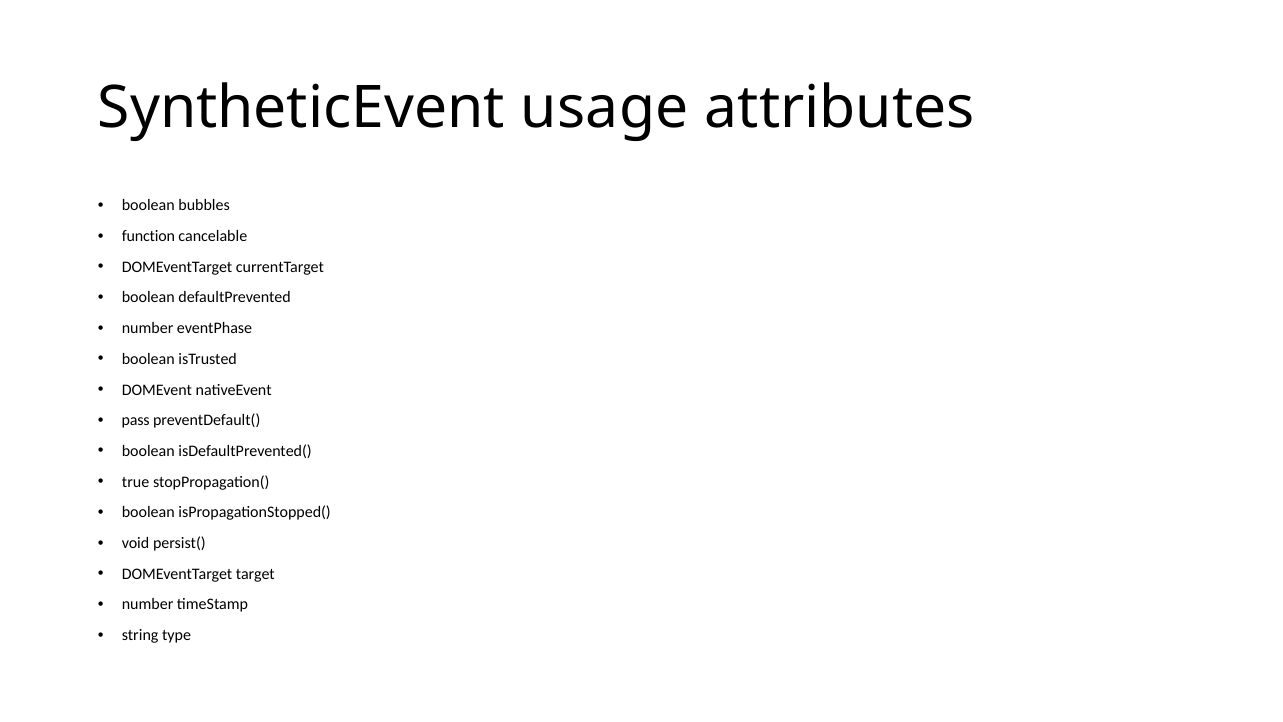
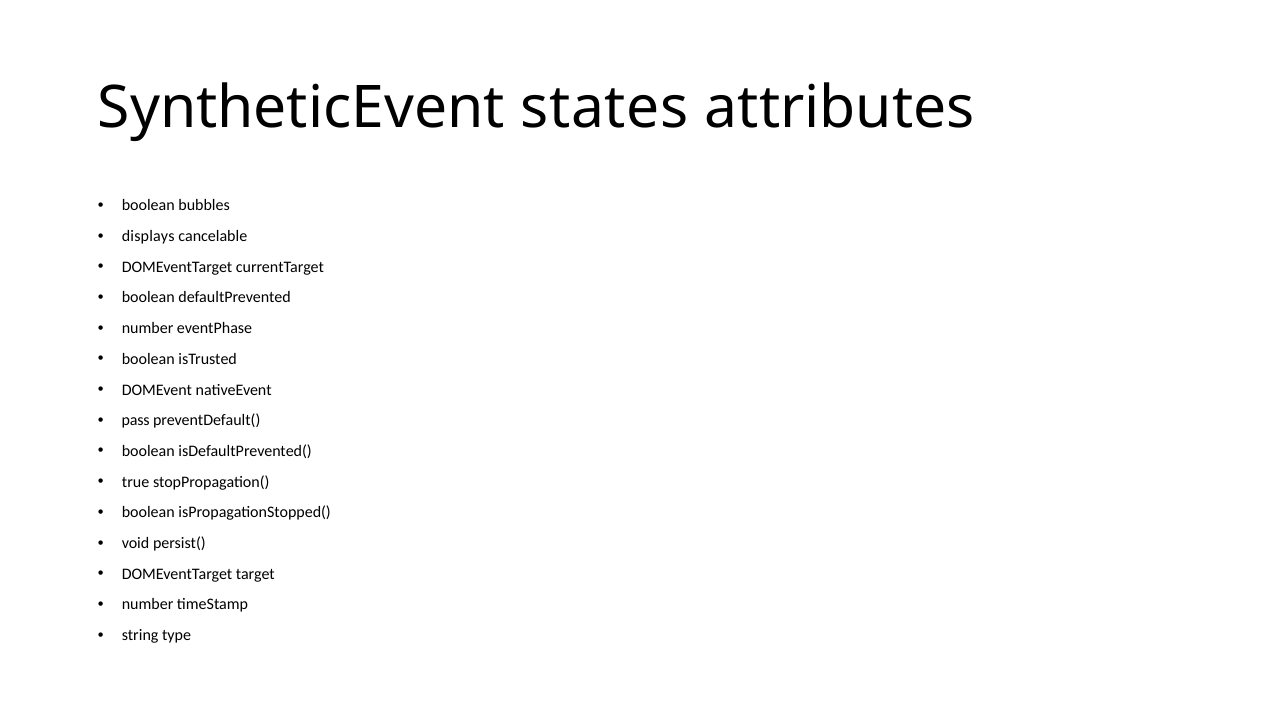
usage: usage -> states (605, 108)
function: function -> displays (148, 236)
